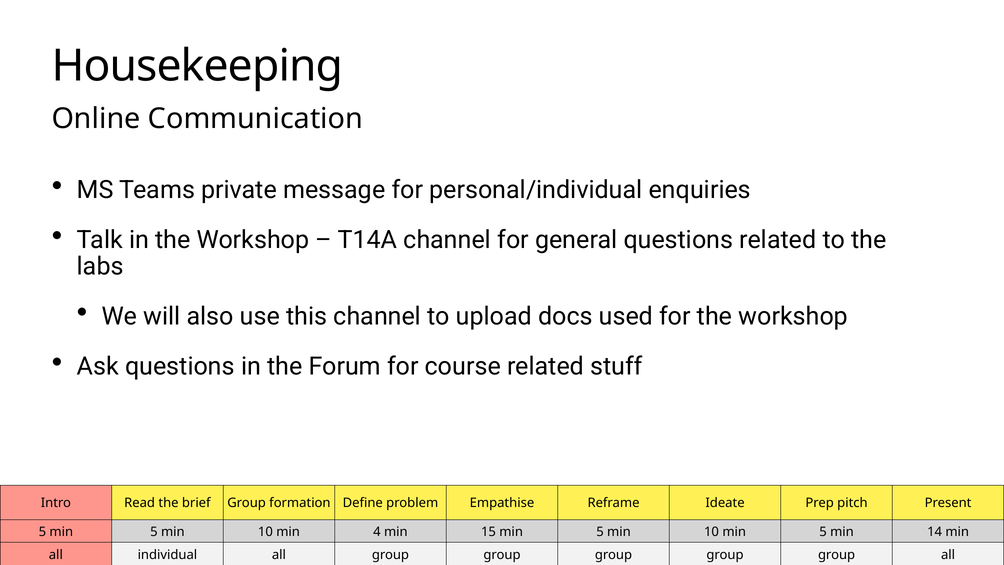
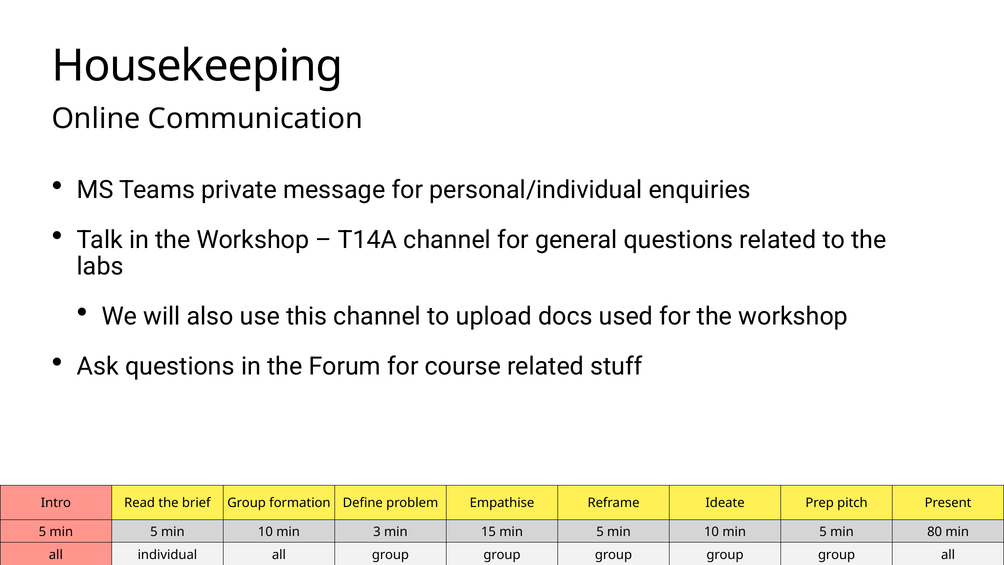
4: 4 -> 3 (377, 532)
14: 14 -> 80 (935, 532)
